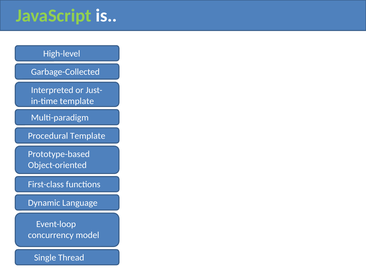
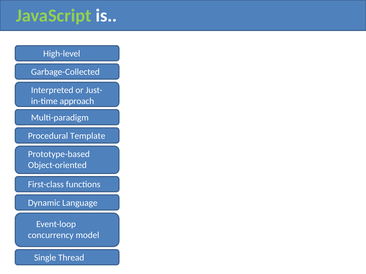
template: template -> approach (77, 101)
